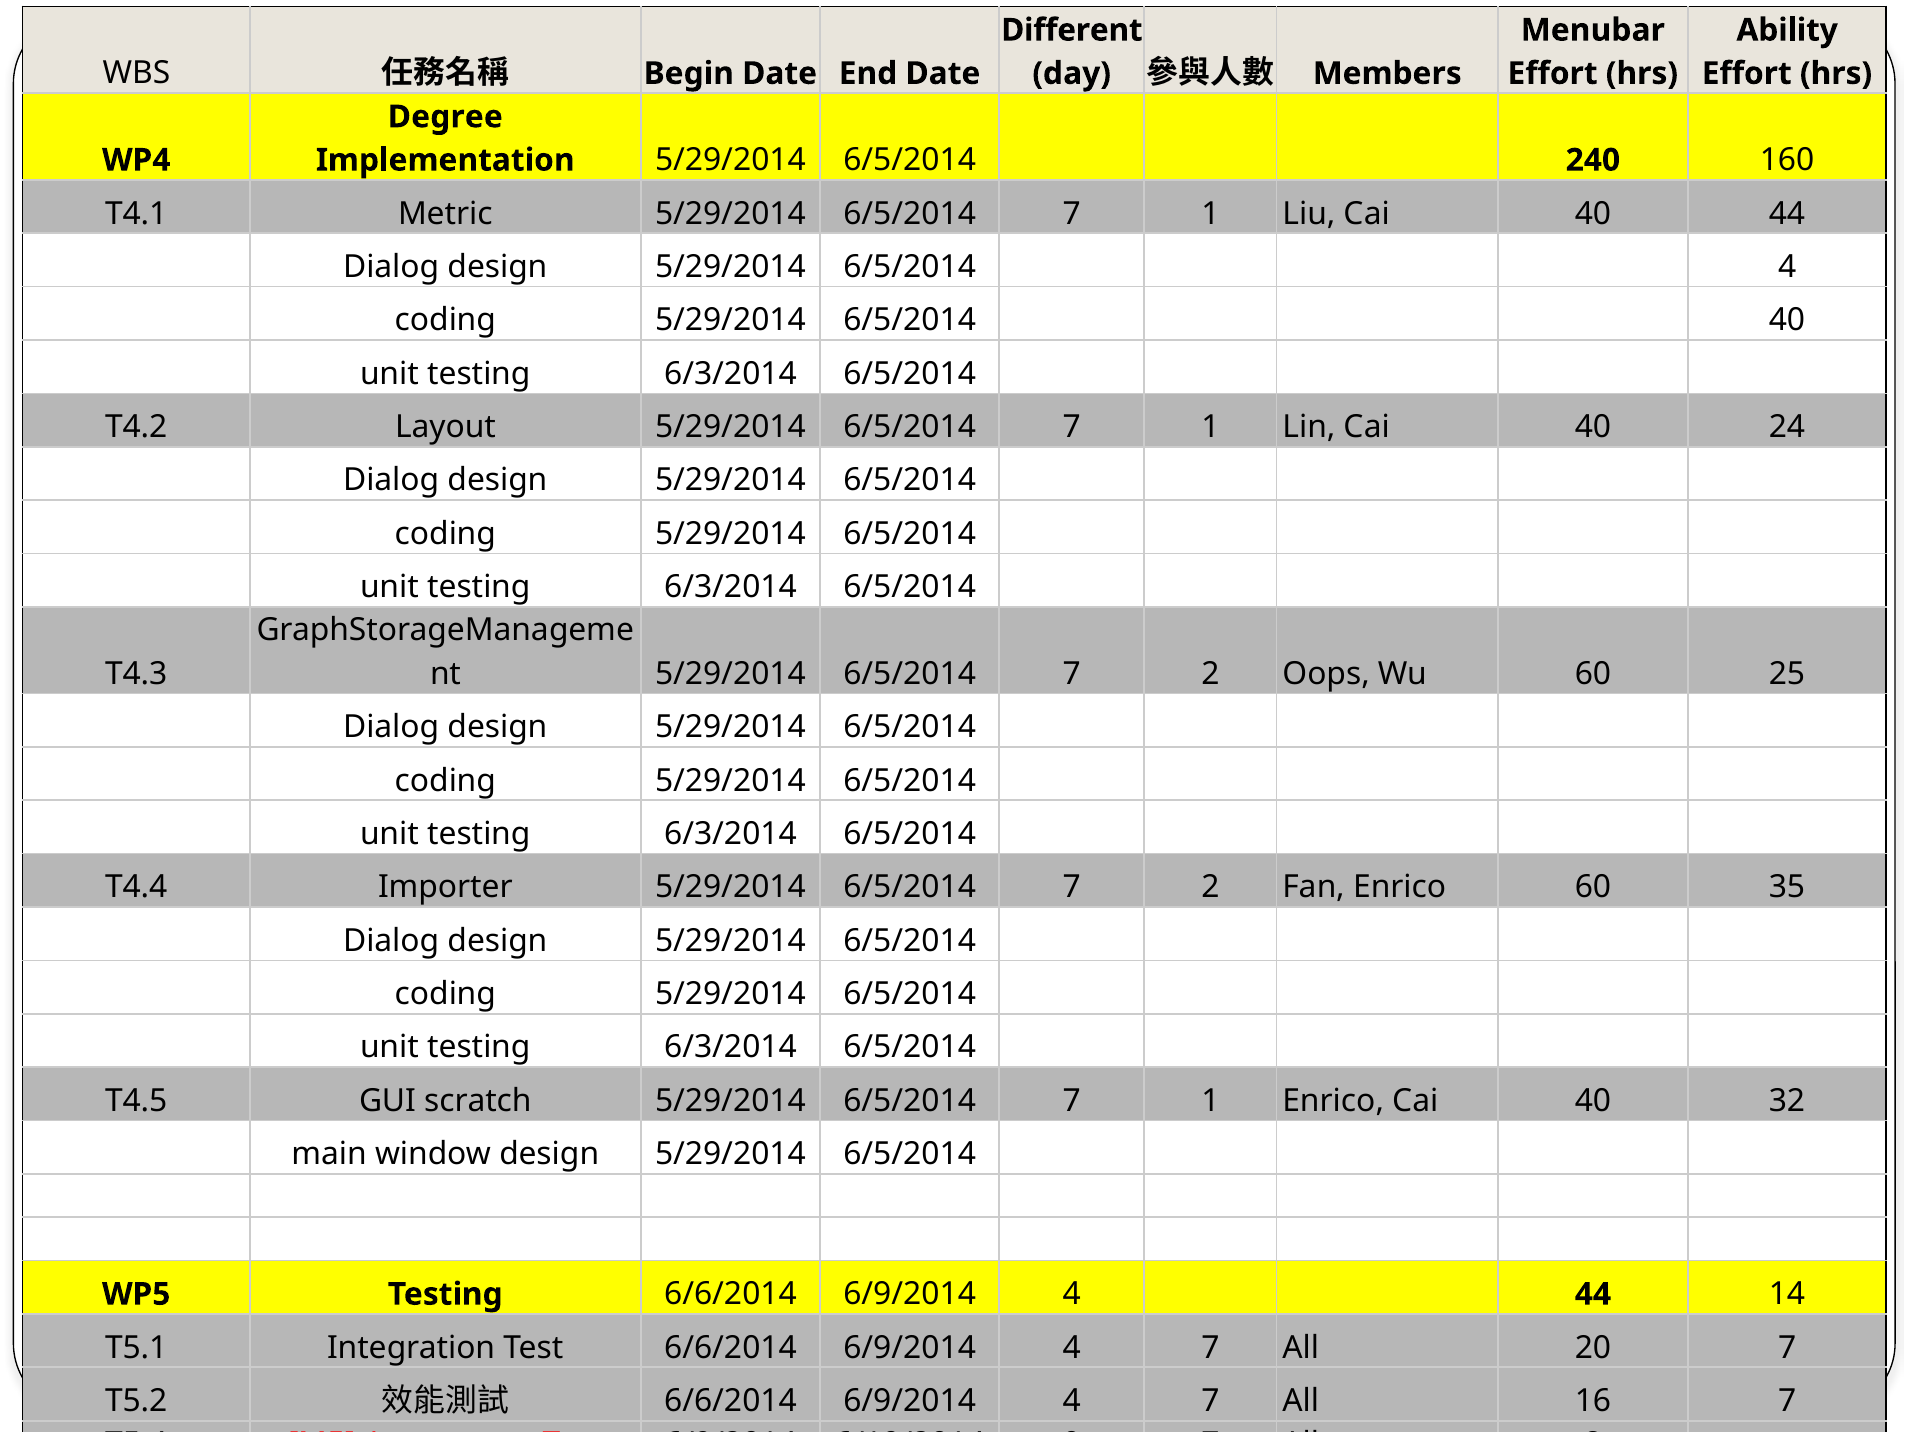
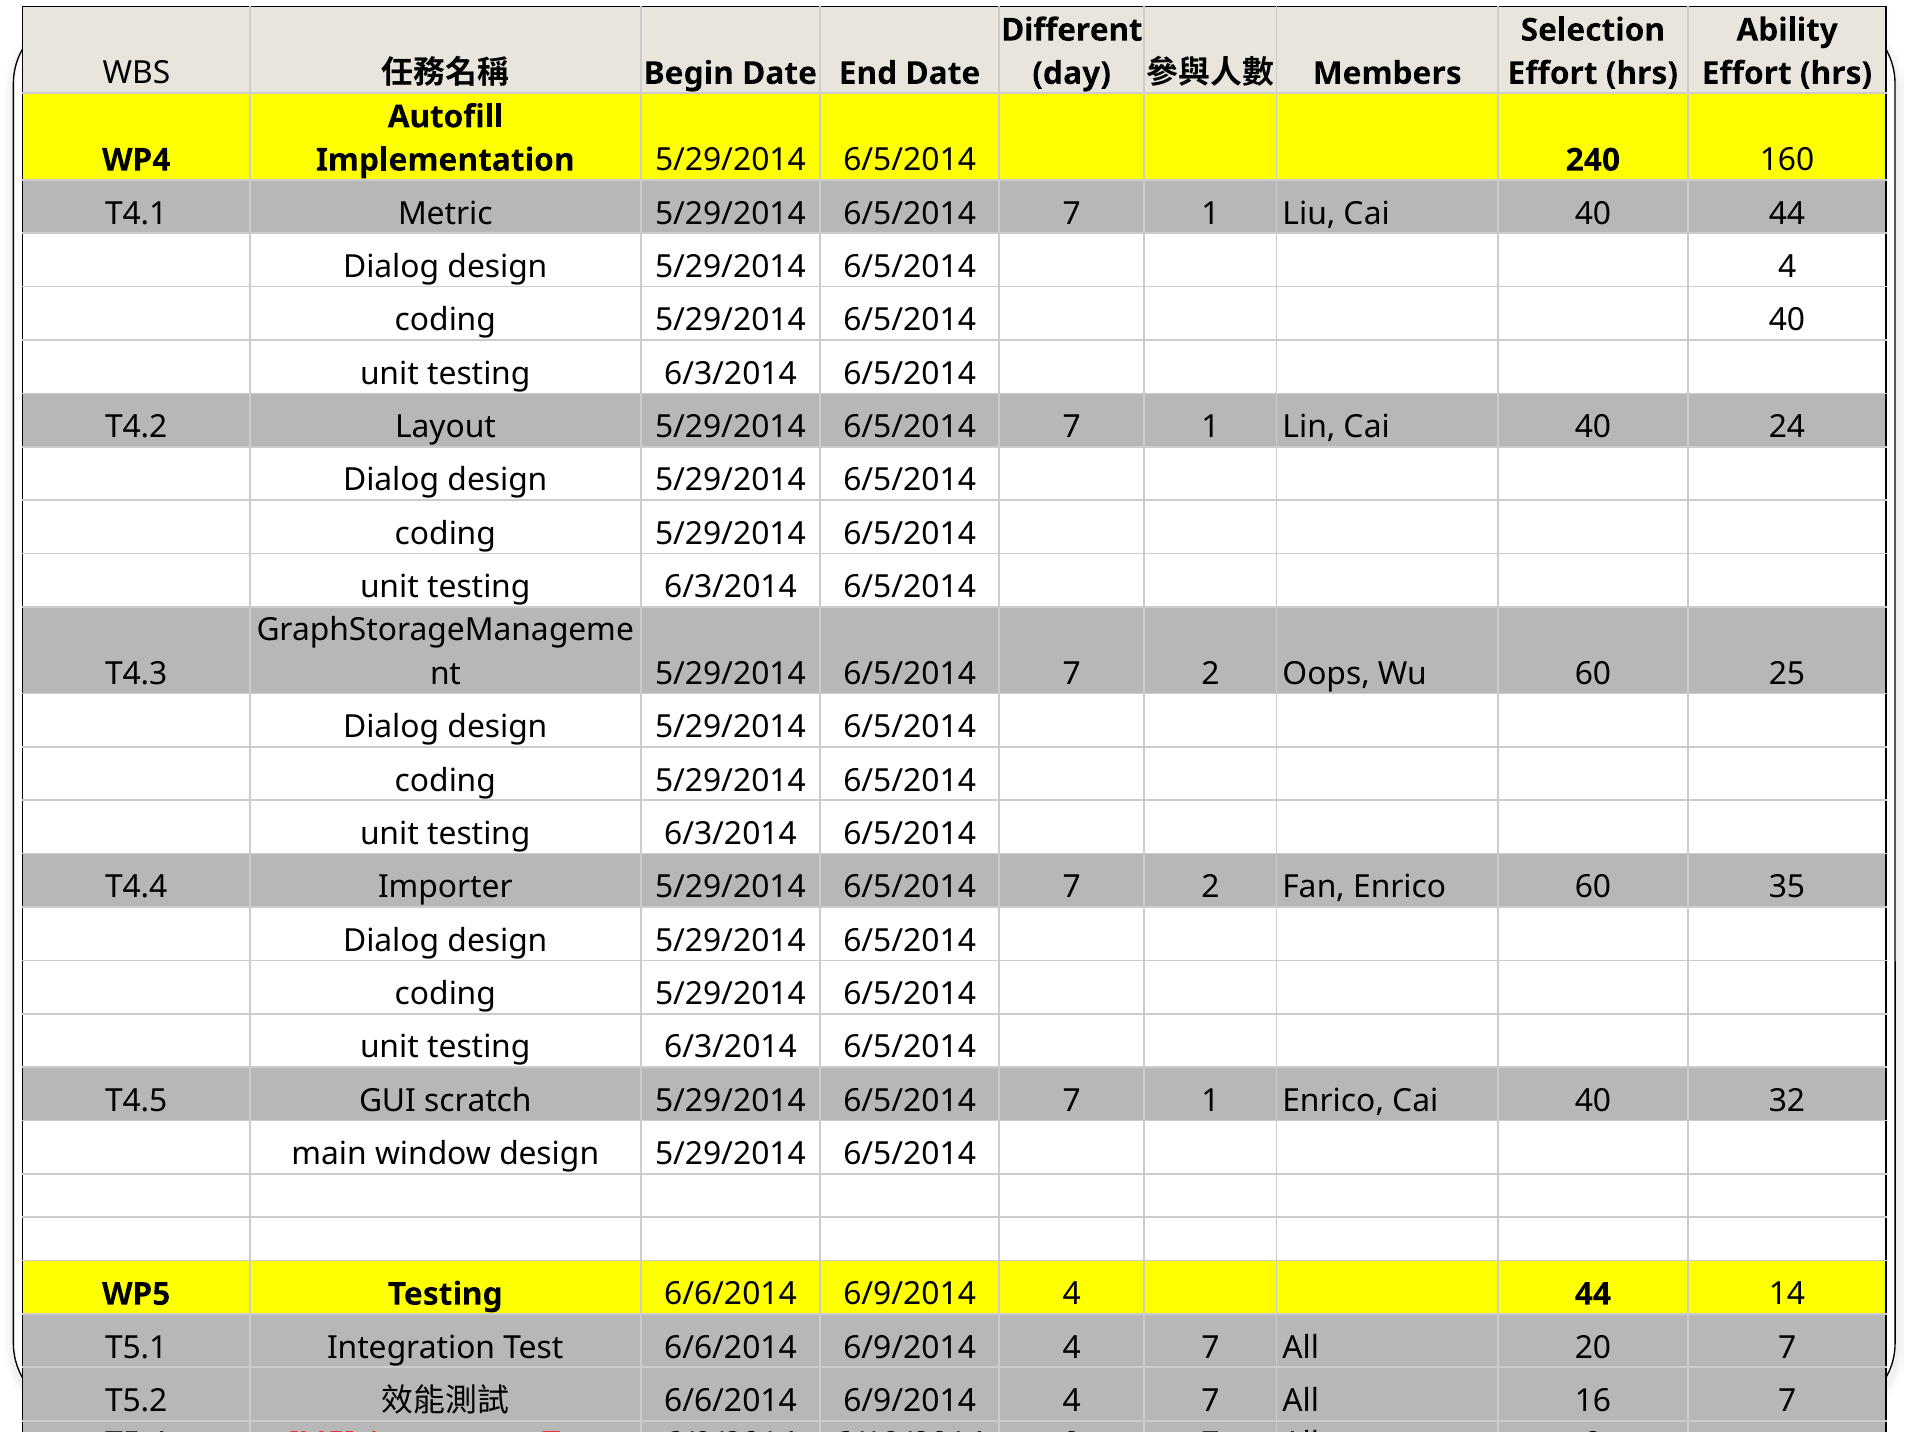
Menubar: Menubar -> Selection (1593, 30)
Degree: Degree -> Autofill (445, 117)
